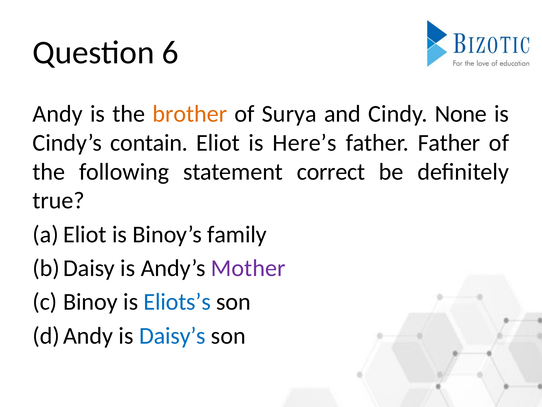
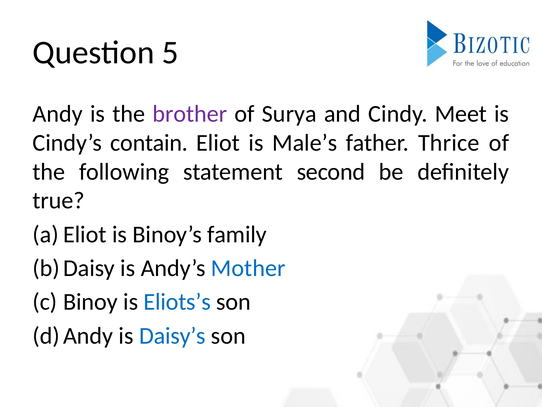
6: 6 -> 5 (170, 52)
brother colour: orange -> purple (190, 114)
None: None -> Meet (461, 114)
Here’s: Here’s -> Male’s (305, 143)
father Father: Father -> Thrice (449, 143)
correct: correct -> second (331, 172)
Mother colour: purple -> blue (248, 268)
